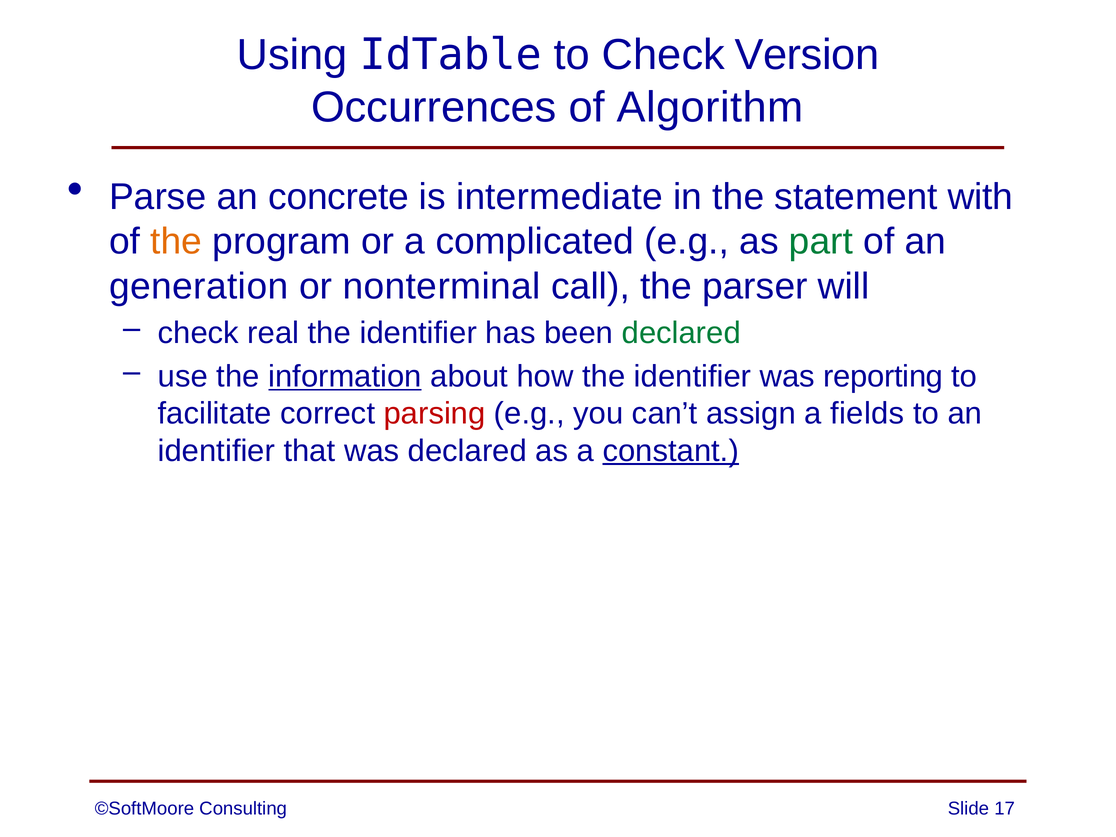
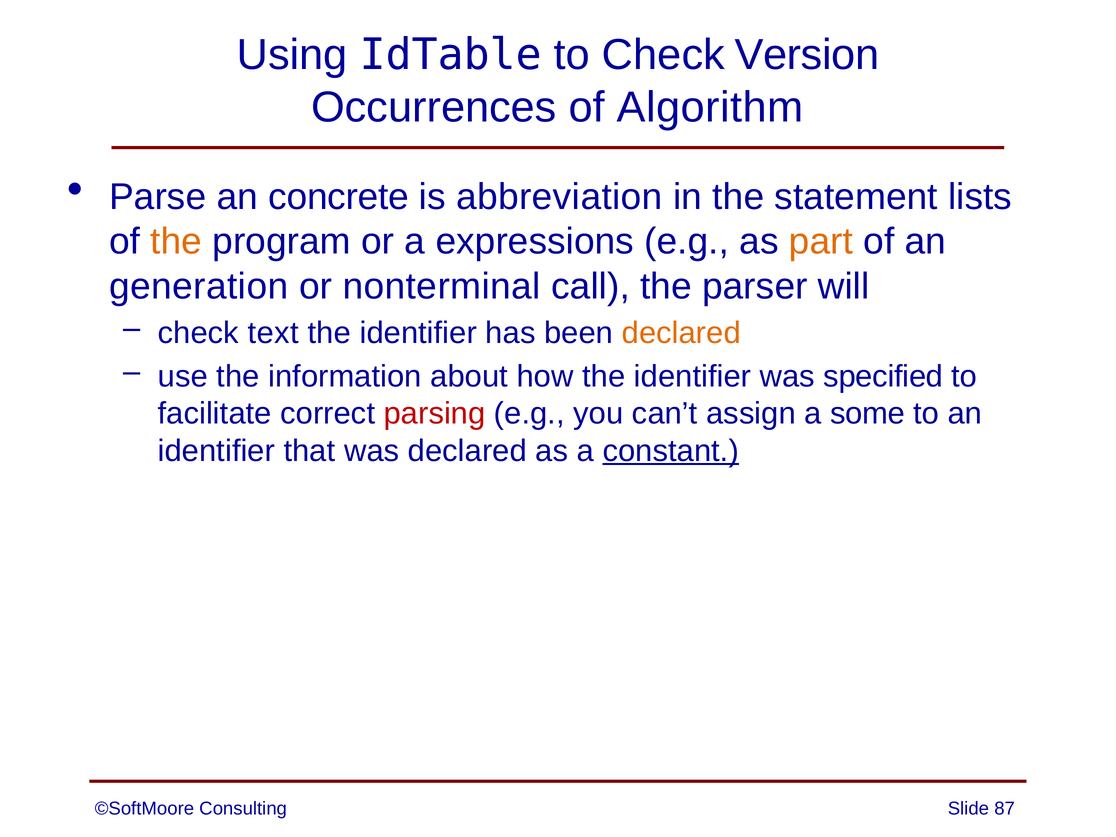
intermediate: intermediate -> abbreviation (559, 197)
with: with -> lists (980, 197)
complicated: complicated -> expressions (535, 242)
part colour: green -> orange (821, 242)
real: real -> text (273, 333)
declared colour: green -> orange (681, 333)
information underline: present -> none (345, 376)
reporting: reporting -> specified (883, 376)
fields: fields -> some (868, 414)
17: 17 -> 87 (1005, 809)
